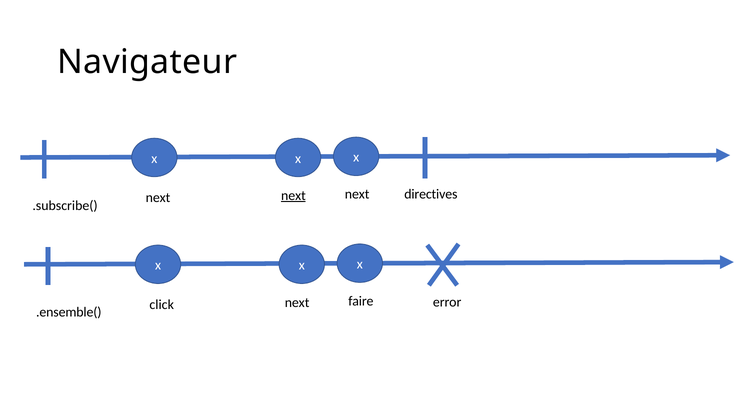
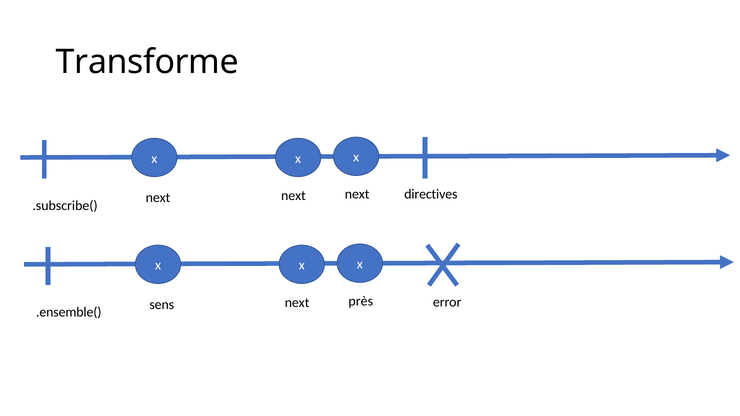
Navigateur: Navigateur -> Transforme (147, 62)
next underline: present -> none (293, 196)
click: click -> sens (162, 305)
faire: faire -> près (361, 301)
